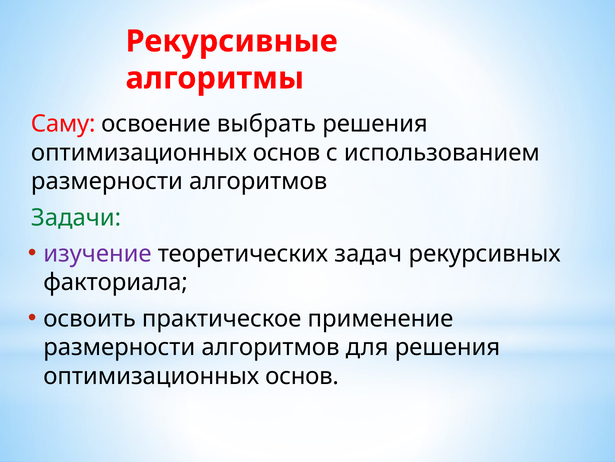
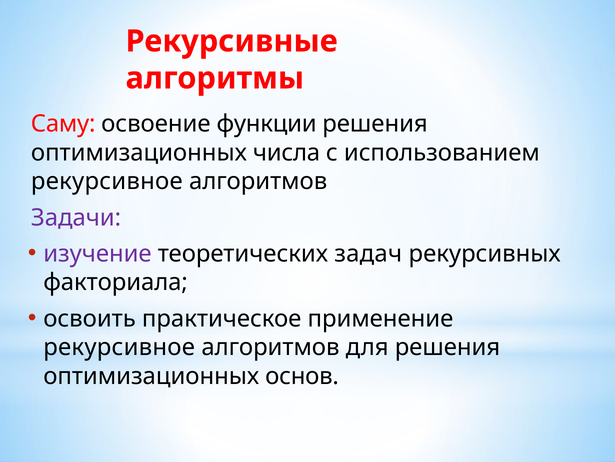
выбрать: выбрать -> функции (267, 124)
основ: основ -> числа (287, 153)
размерности: размерности -> рекурсивное (107, 181)
Задачи colour: green -> purple (76, 217)
размерности: размерности -> рекурсивное (119, 347)
